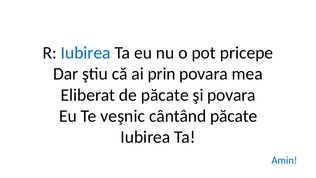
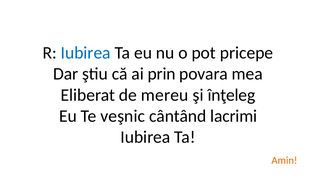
de păcate: păcate -> mereu (165, 95)
şi povara: povara -> înţeleg (231, 95)
cântând păcate: păcate -> lacrimi (234, 116)
Amin colour: blue -> orange (284, 160)
